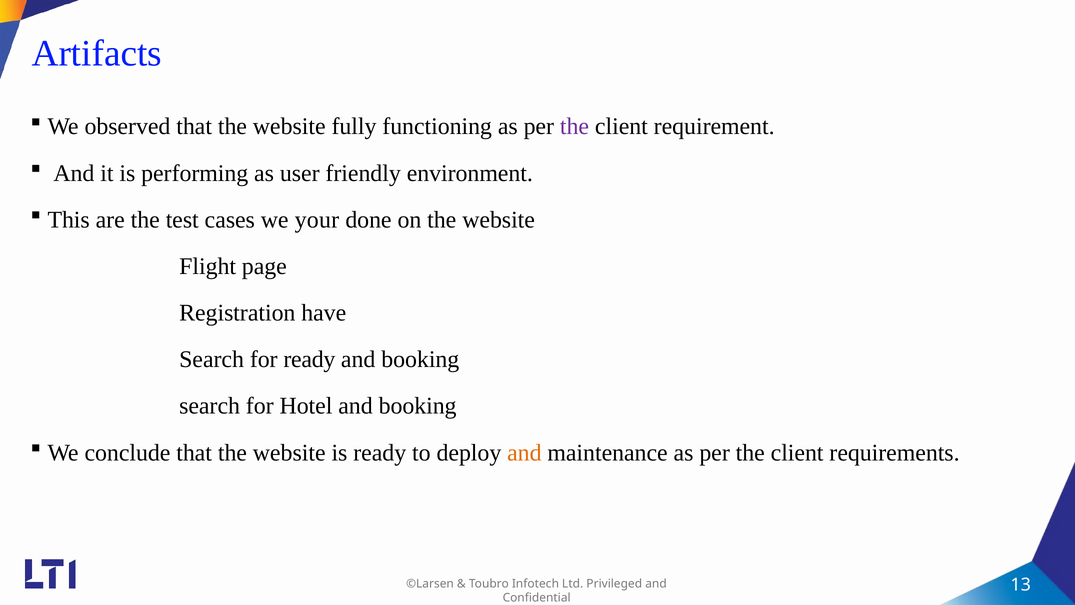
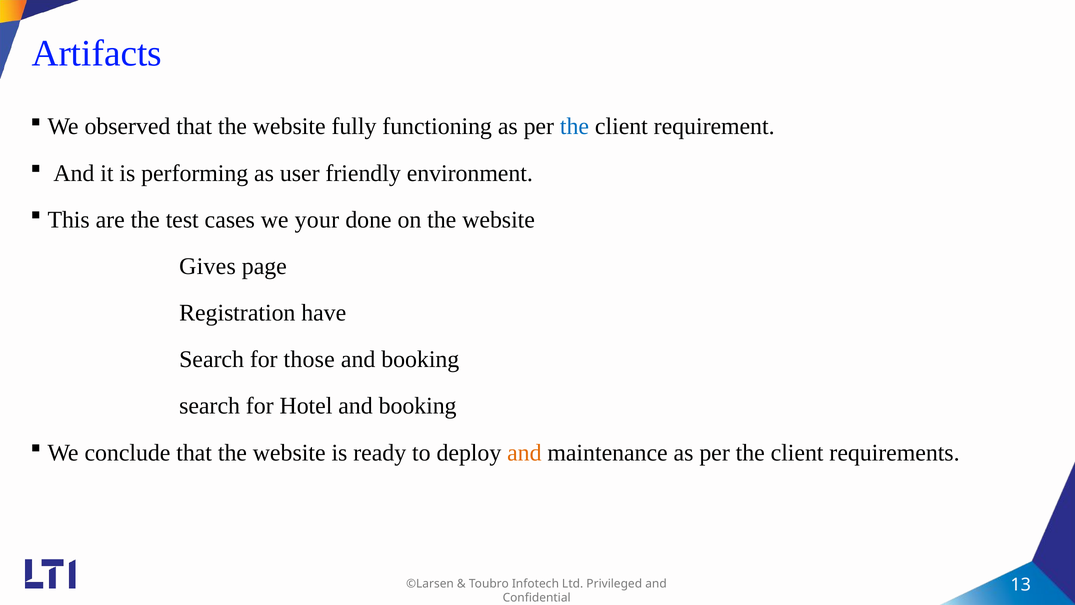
the colour: purple -> blue (575, 127)
Flight: Flight -> Gives (208, 266)
for ready: ready -> those (309, 359)
